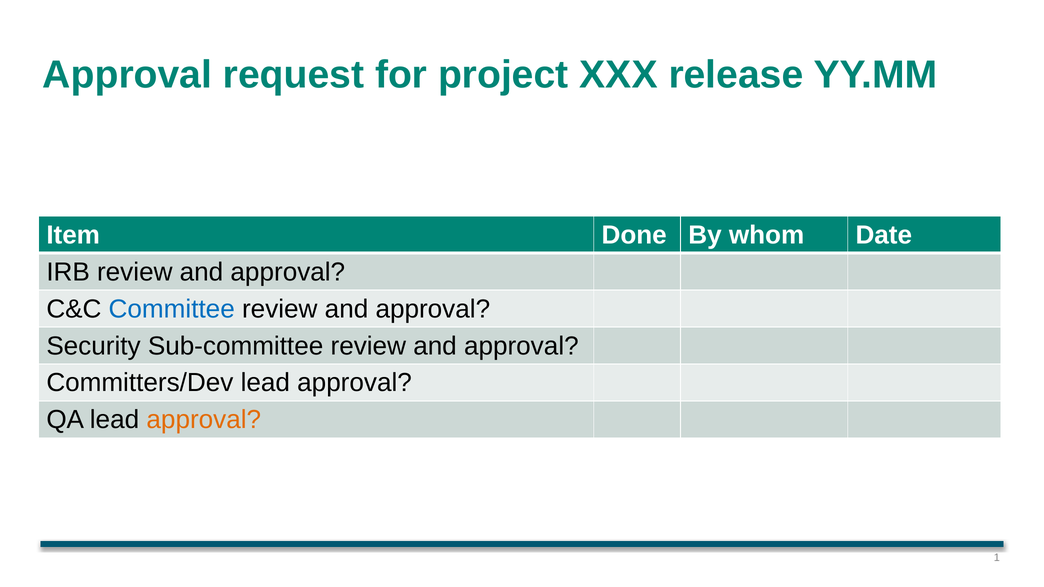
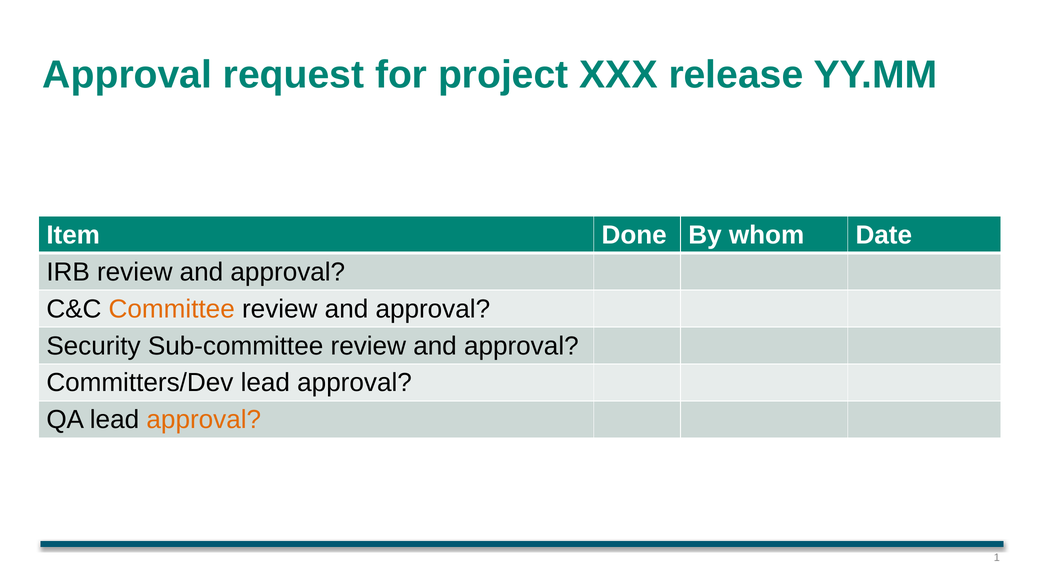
Committee colour: blue -> orange (172, 309)
